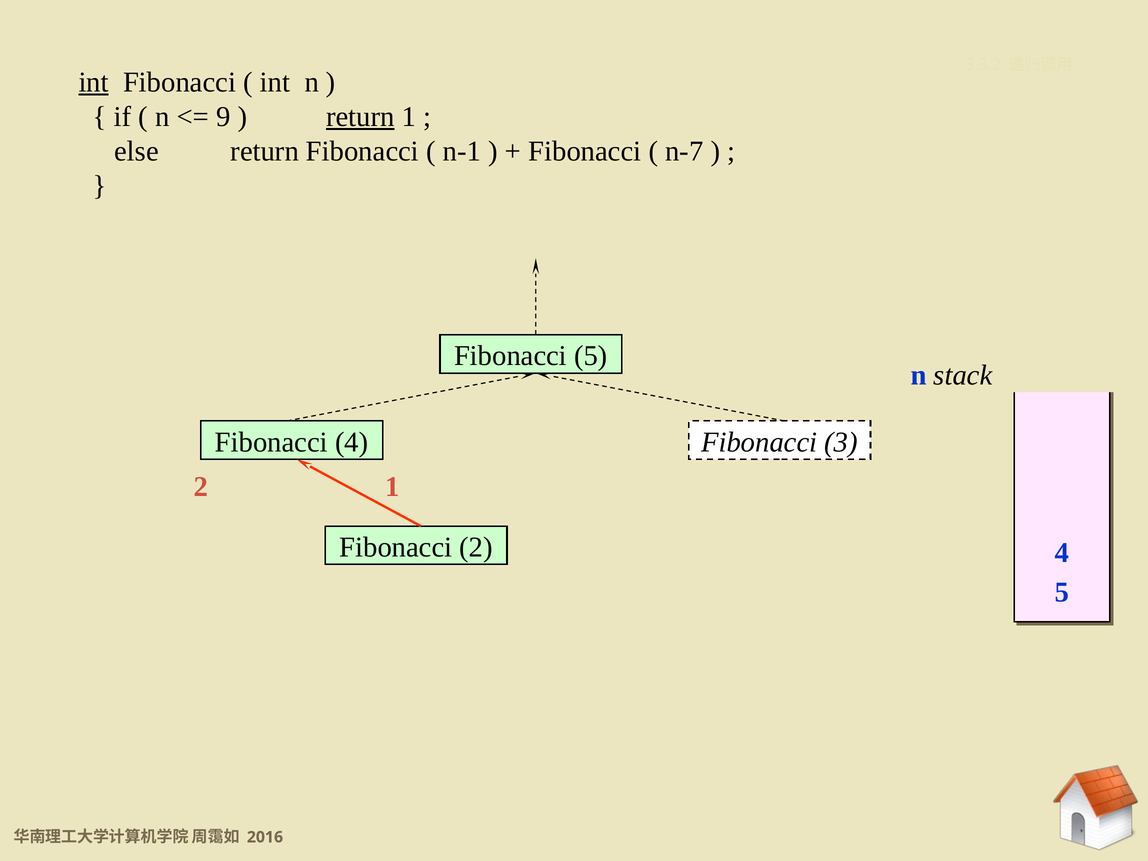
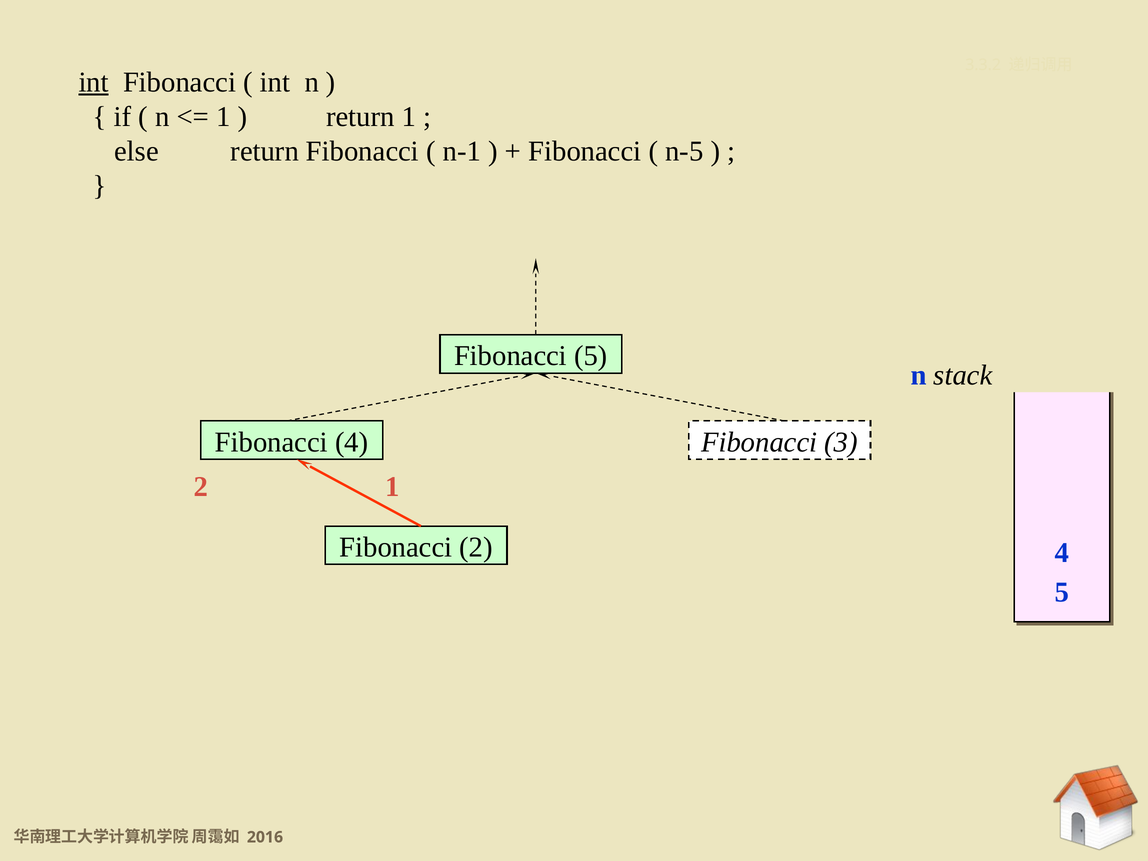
9: 9 -> 1 (223, 117)
return underline: present -> none (360, 117)
n-7: n-7 -> n-5 (684, 151)
